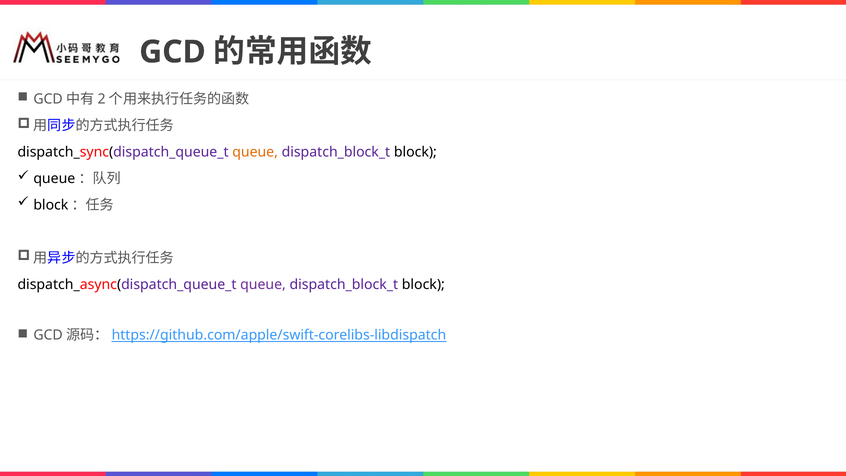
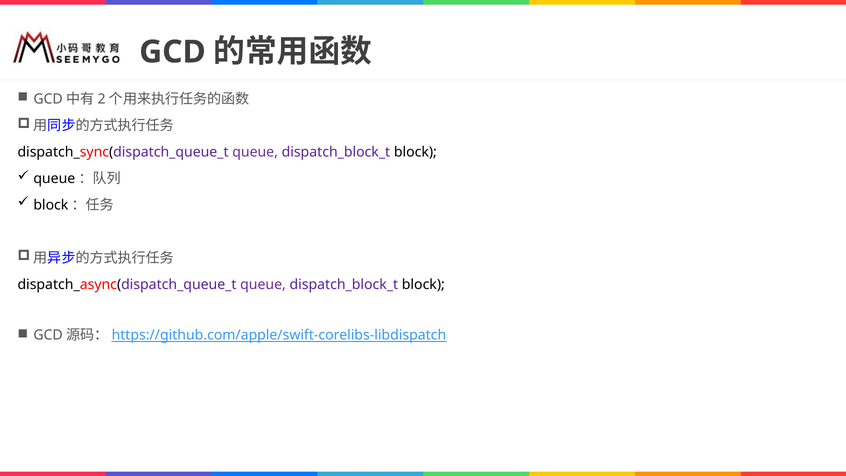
queue colour: orange -> purple (255, 152)
